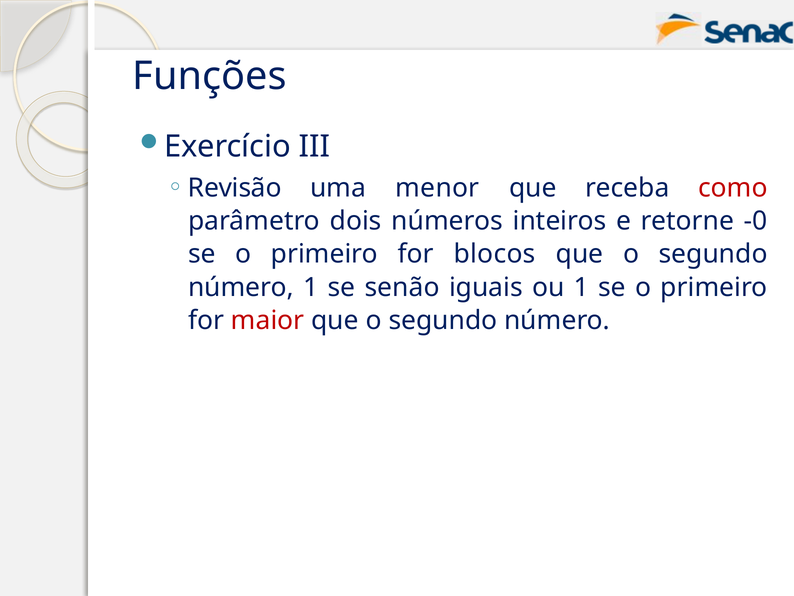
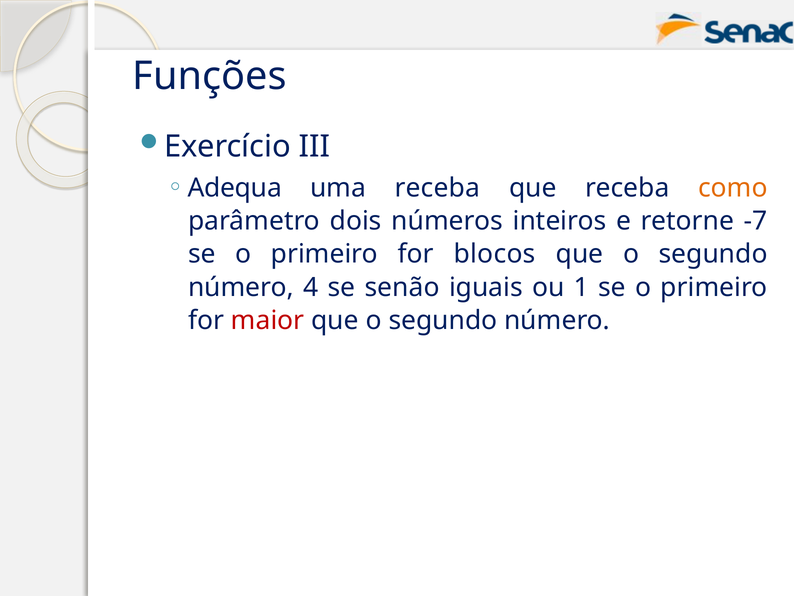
Revisão: Revisão -> Adequa (235, 188)
uma menor: menor -> receba (437, 188)
como colour: red -> orange (733, 188)
-0: -0 -> -7 (756, 221)
número 1: 1 -> 4 (311, 287)
